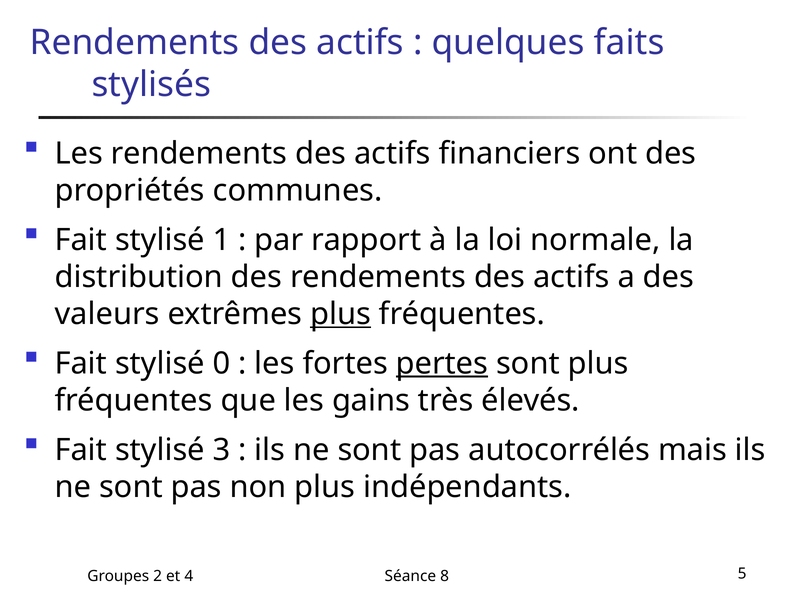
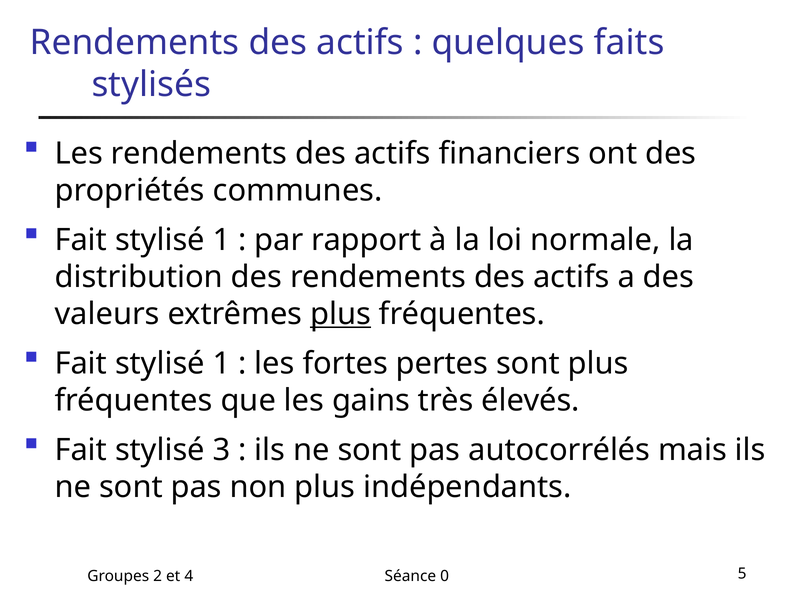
0: 0 -> 1 (221, 364)
pertes underline: present -> none (442, 364)
8: 8 -> 0 (445, 577)
